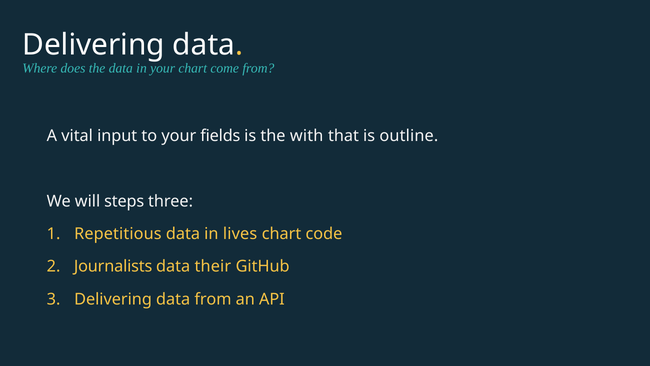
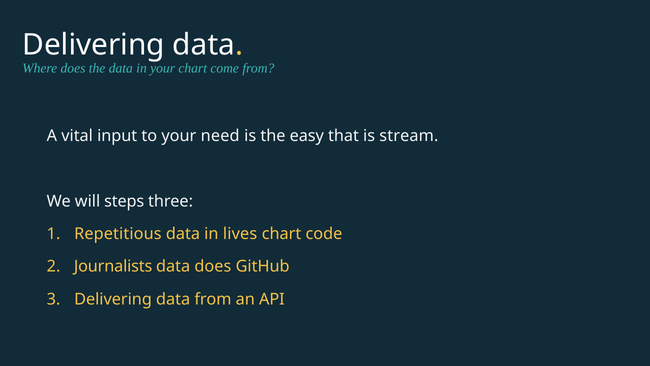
fields: fields -> need (220, 136)
with: with -> easy (307, 136)
outline: outline -> stream (409, 136)
data their: their -> does (213, 266)
